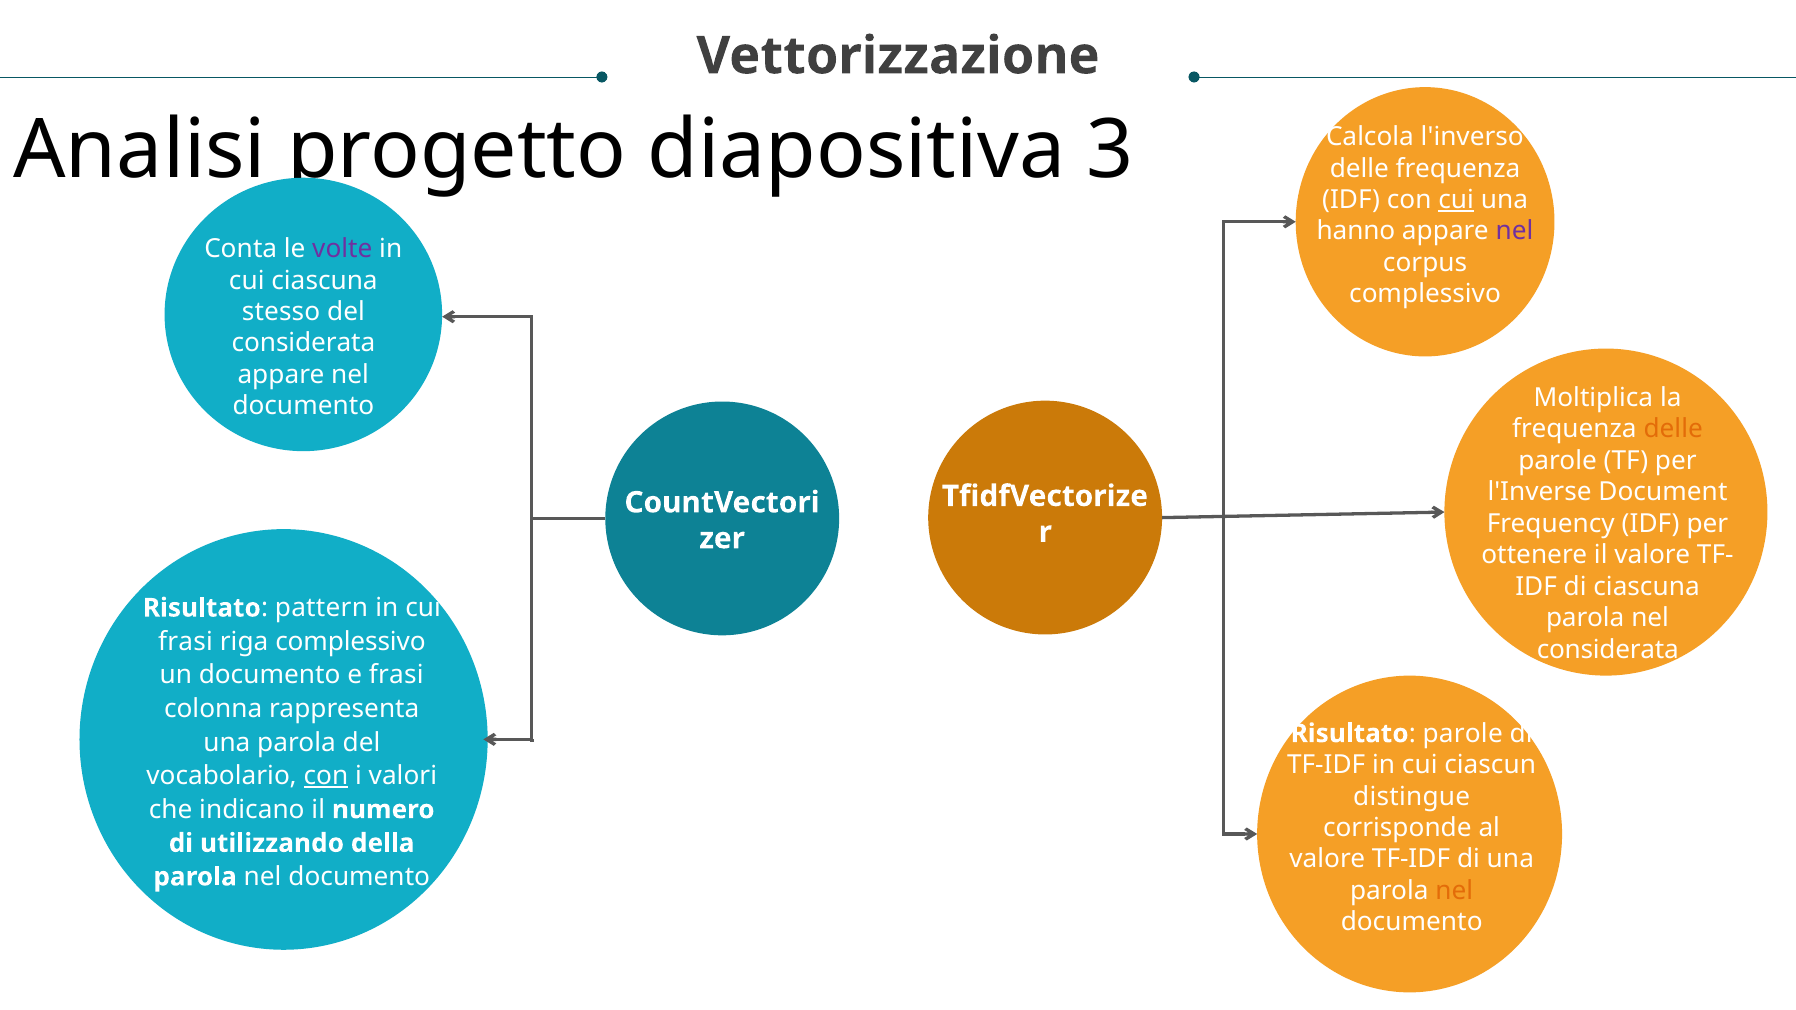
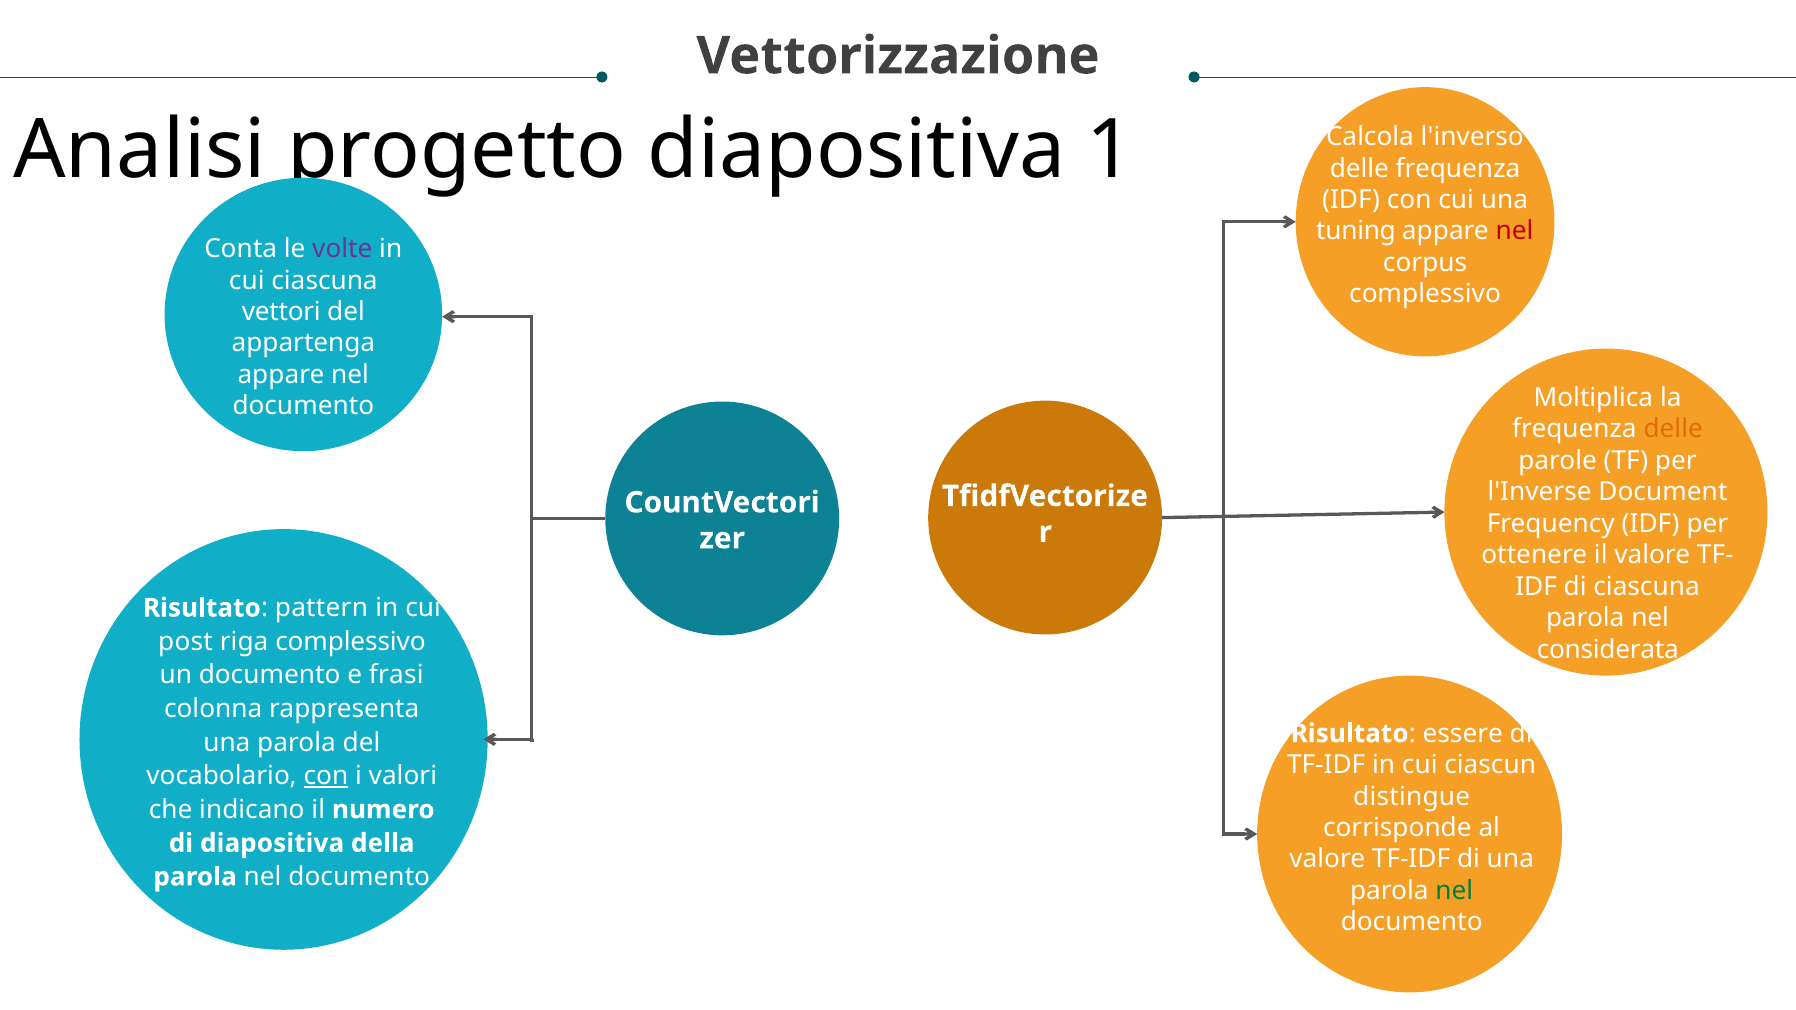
3: 3 -> 1 (1111, 151)
cui underline: present -> none (1456, 200)
hanno: hanno -> tuning (1356, 231)
nel colour: purple -> red (1515, 231)
stesso: stesso -> vettori (281, 312)
considerata: considerata -> appartenga (303, 343)
frasi: frasi -> post (186, 642)
Risultato parole: parole -> essere (1463, 734)
di utilizzando: utilizzando -> diapositiva (272, 843)
nel colour: orange -> green (1454, 891)
